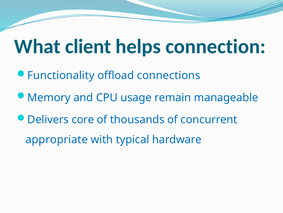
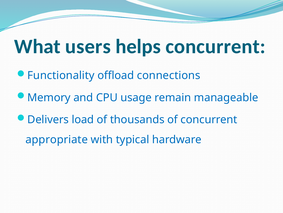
client: client -> users (88, 46)
helps connection: connection -> concurrent (215, 46)
core: core -> load (83, 119)
